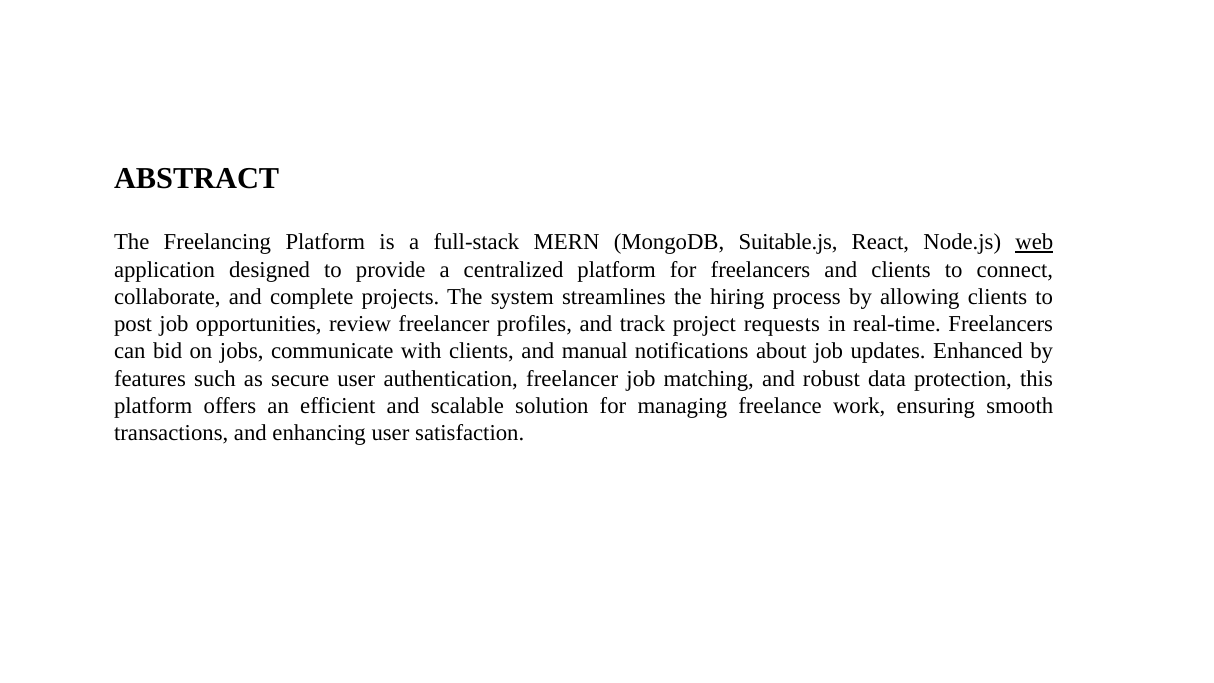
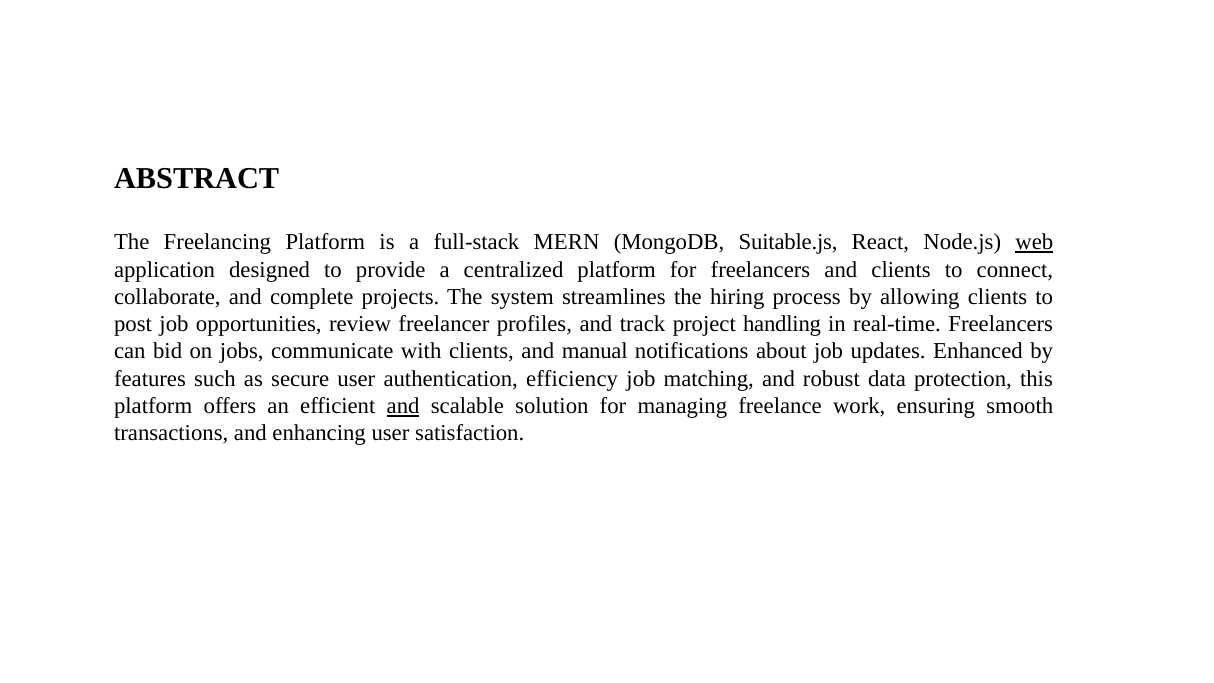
requests: requests -> handling (782, 324)
authentication freelancer: freelancer -> efficiency (572, 379)
and underline: none -> present (403, 406)
